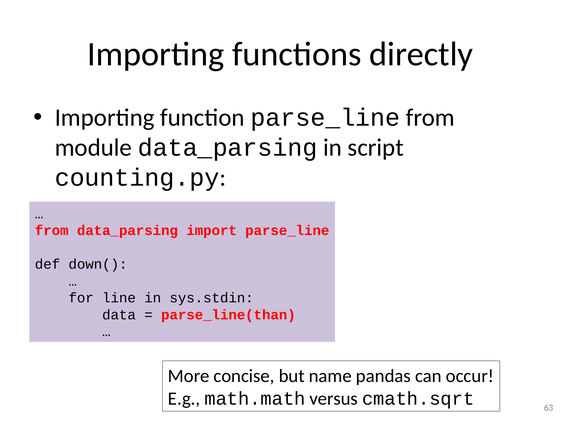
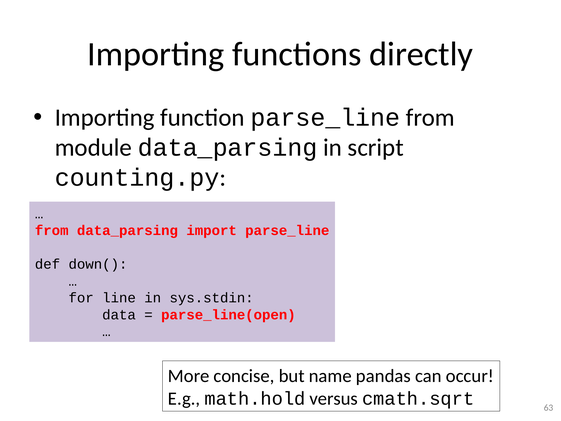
parse_line(than: parse_line(than -> parse_line(open (228, 315)
math.math: math.math -> math.hold (255, 398)
